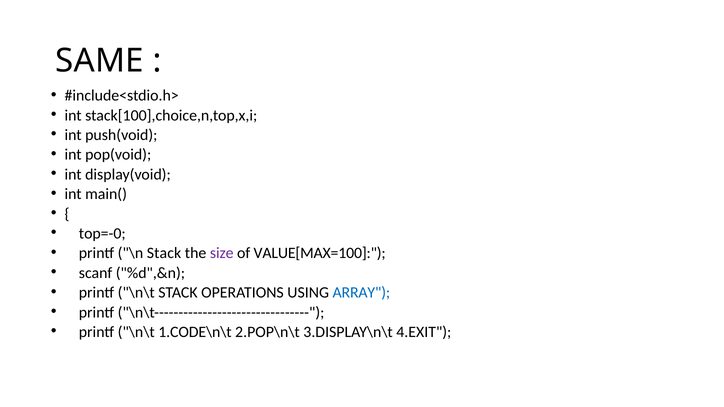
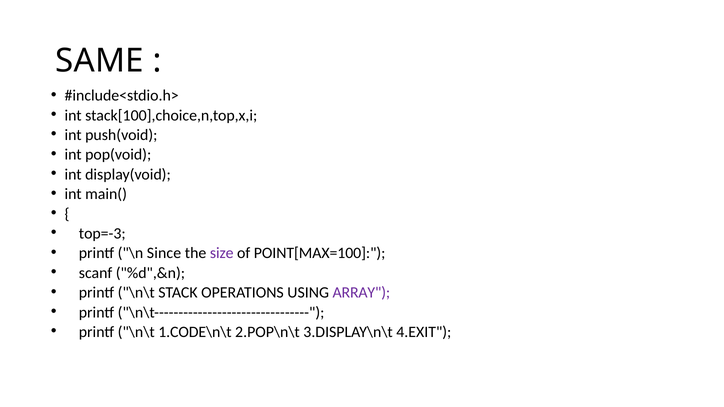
top=-0: top=-0 -> top=-3 (102, 234)
\n Stack: Stack -> Since (164, 253)
VALUE[MAX=100: VALUE[MAX=100 -> POINT[MAX=100 (320, 253)
ARRAY colour: blue -> purple (361, 293)
